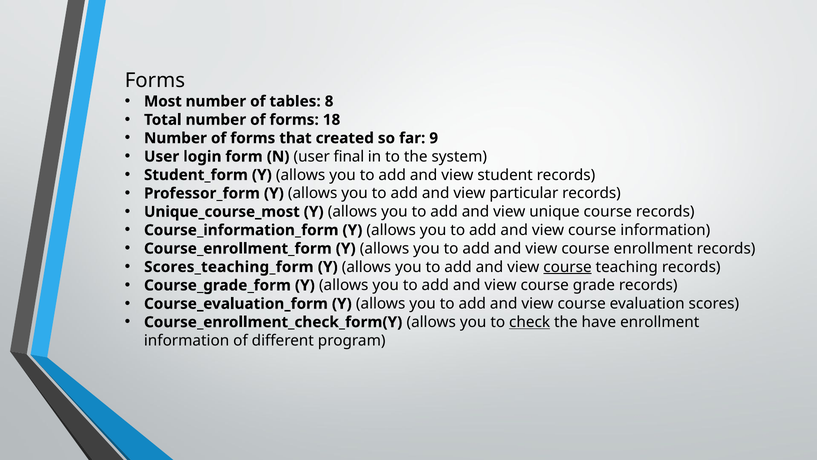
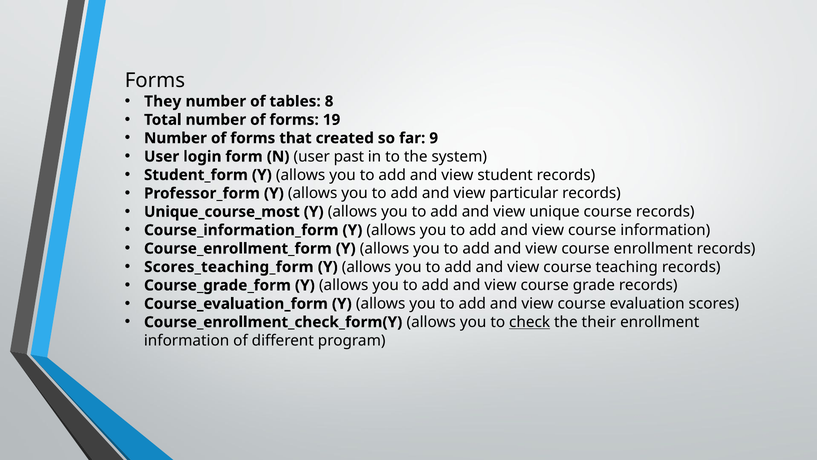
Most: Most -> They (163, 101)
18: 18 -> 19 (332, 120)
final: final -> past (349, 156)
course underline: present -> none (567, 267)
have: have -> their (599, 322)
